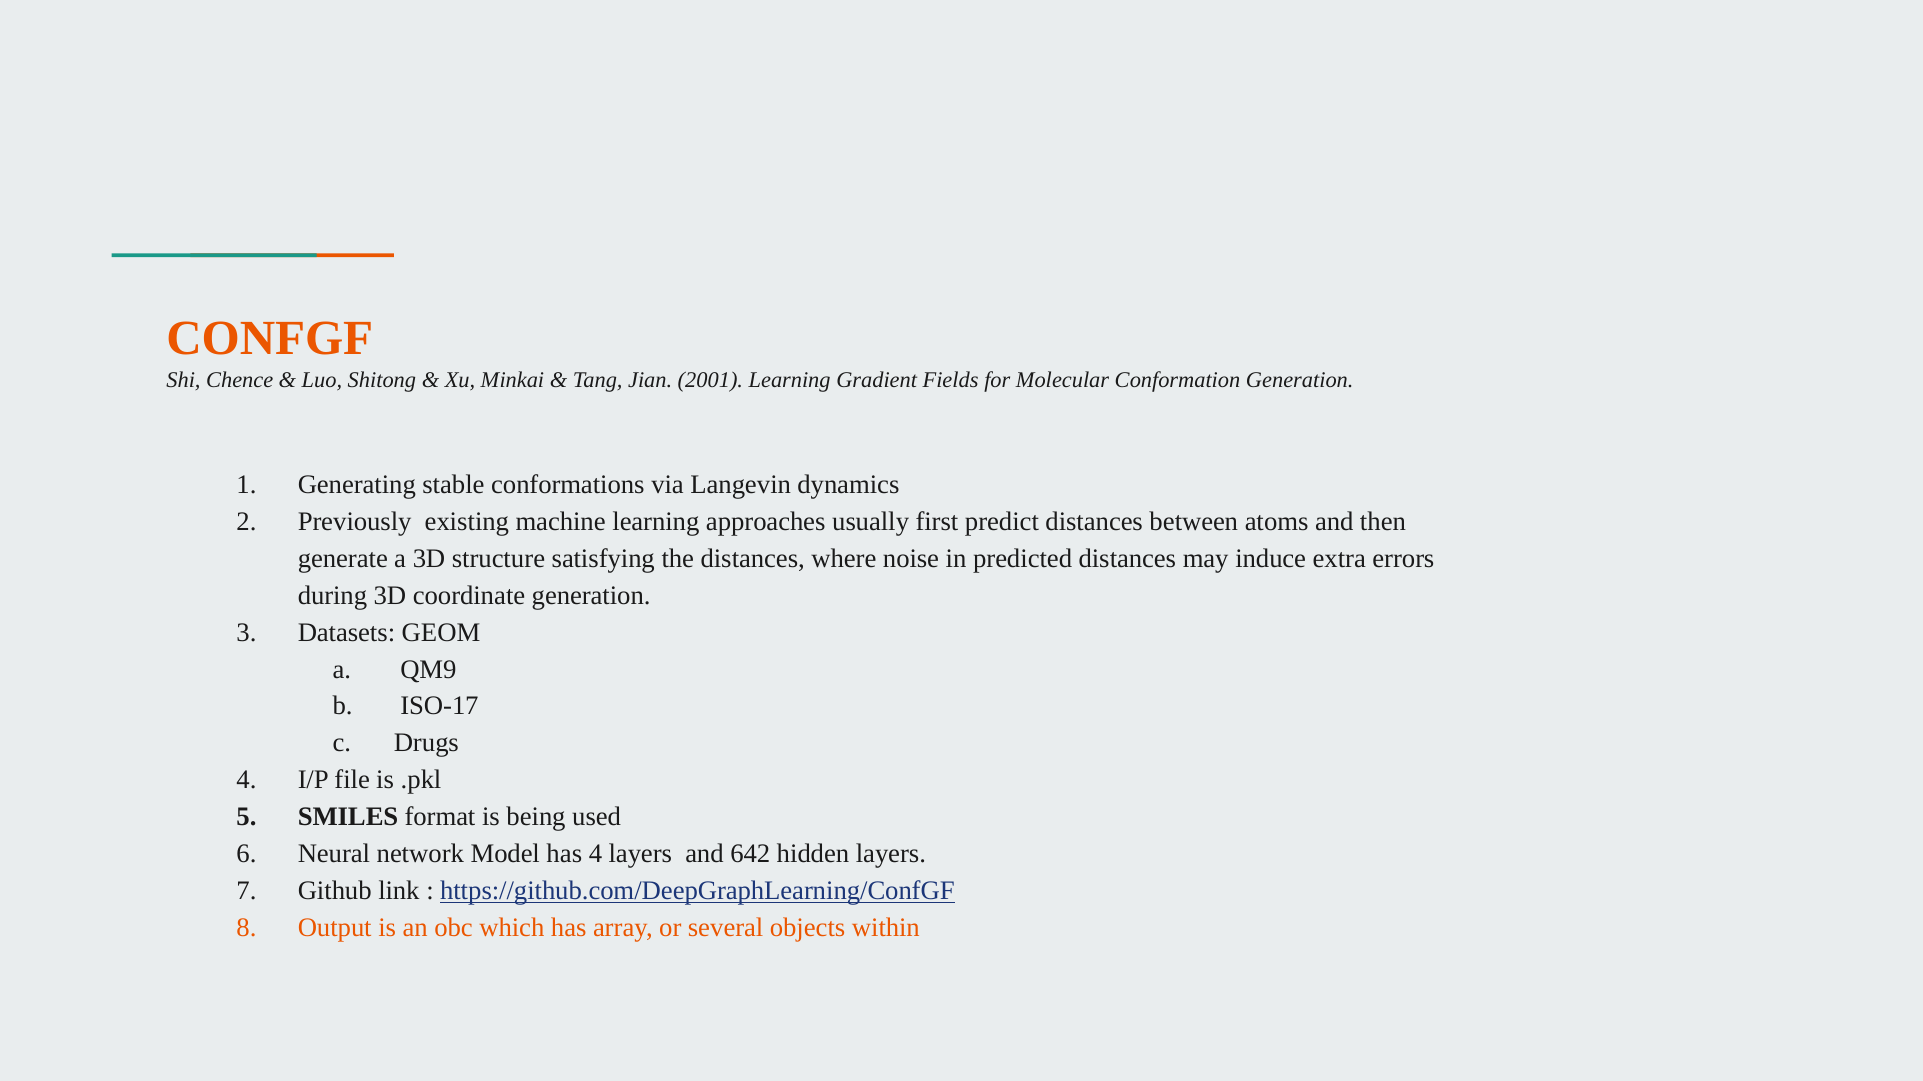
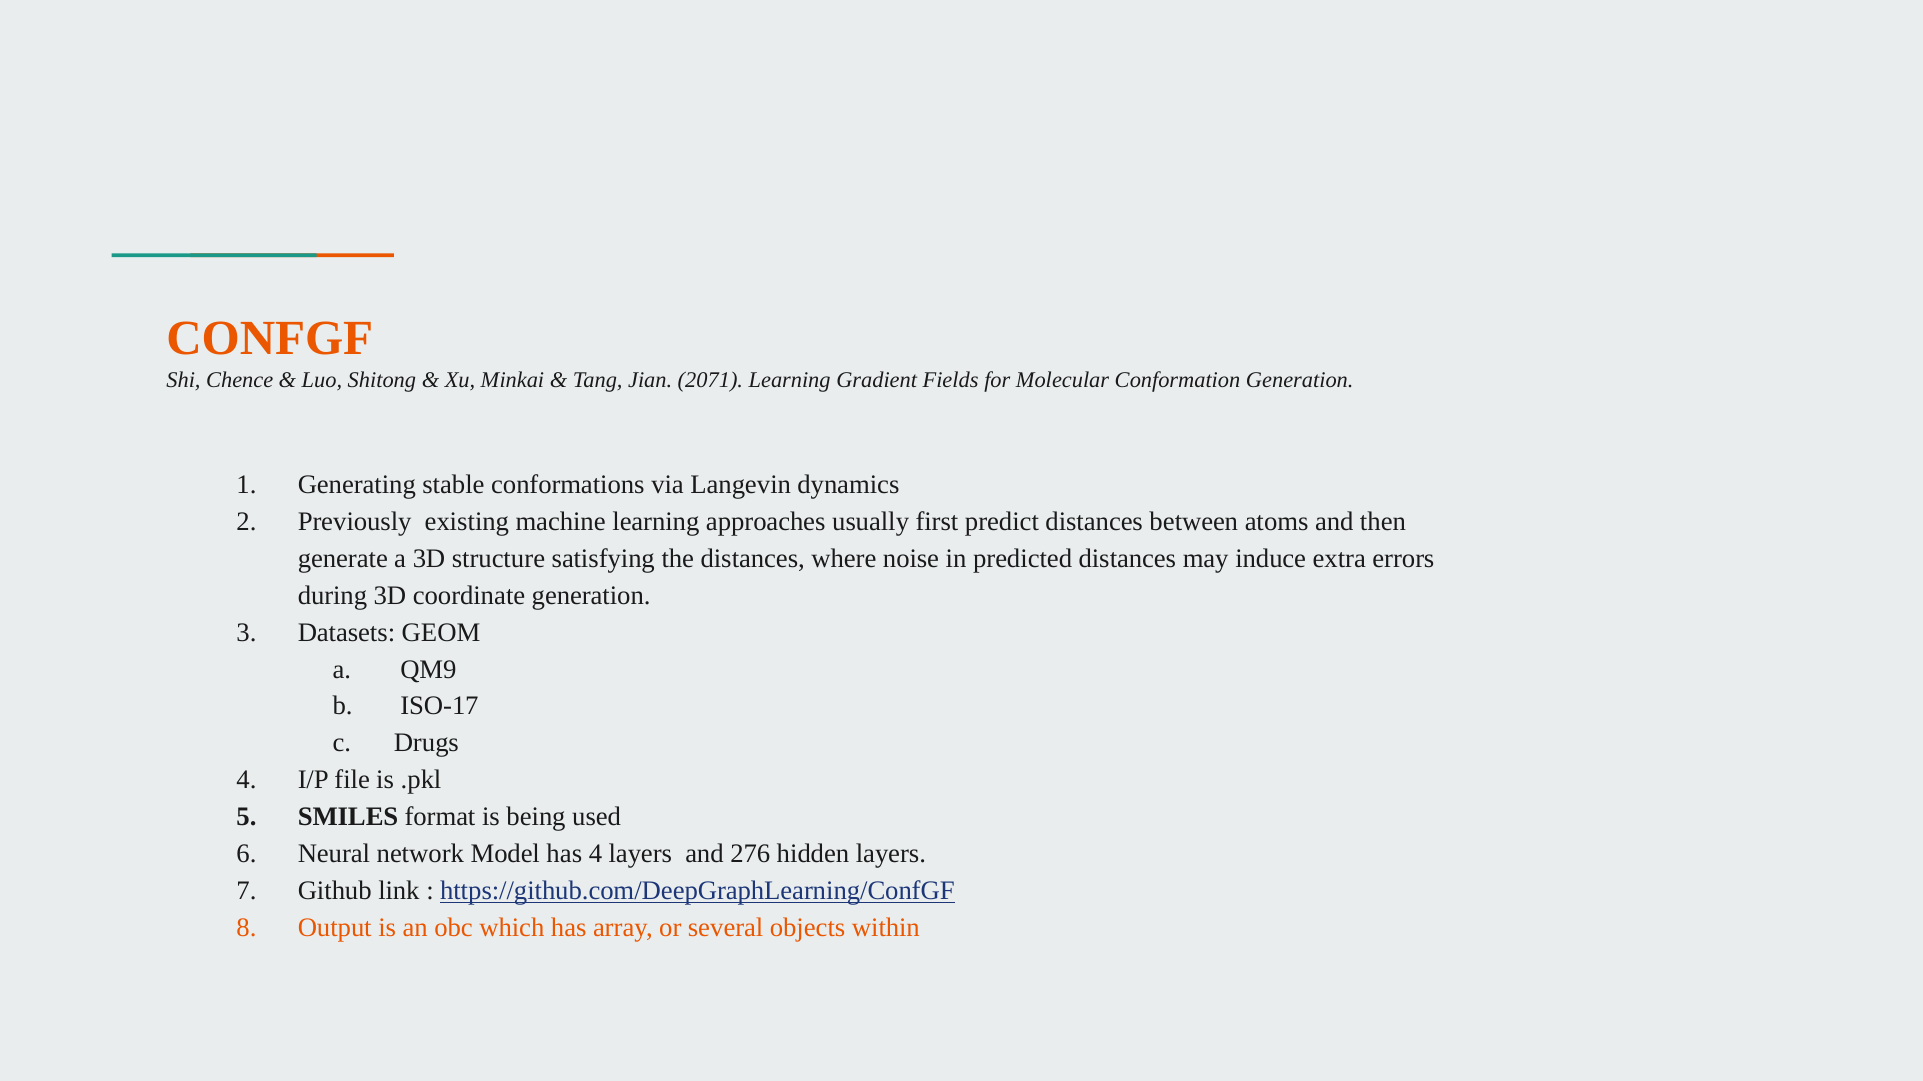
2001: 2001 -> 2071 (710, 380)
642: 642 -> 276 (750, 854)
